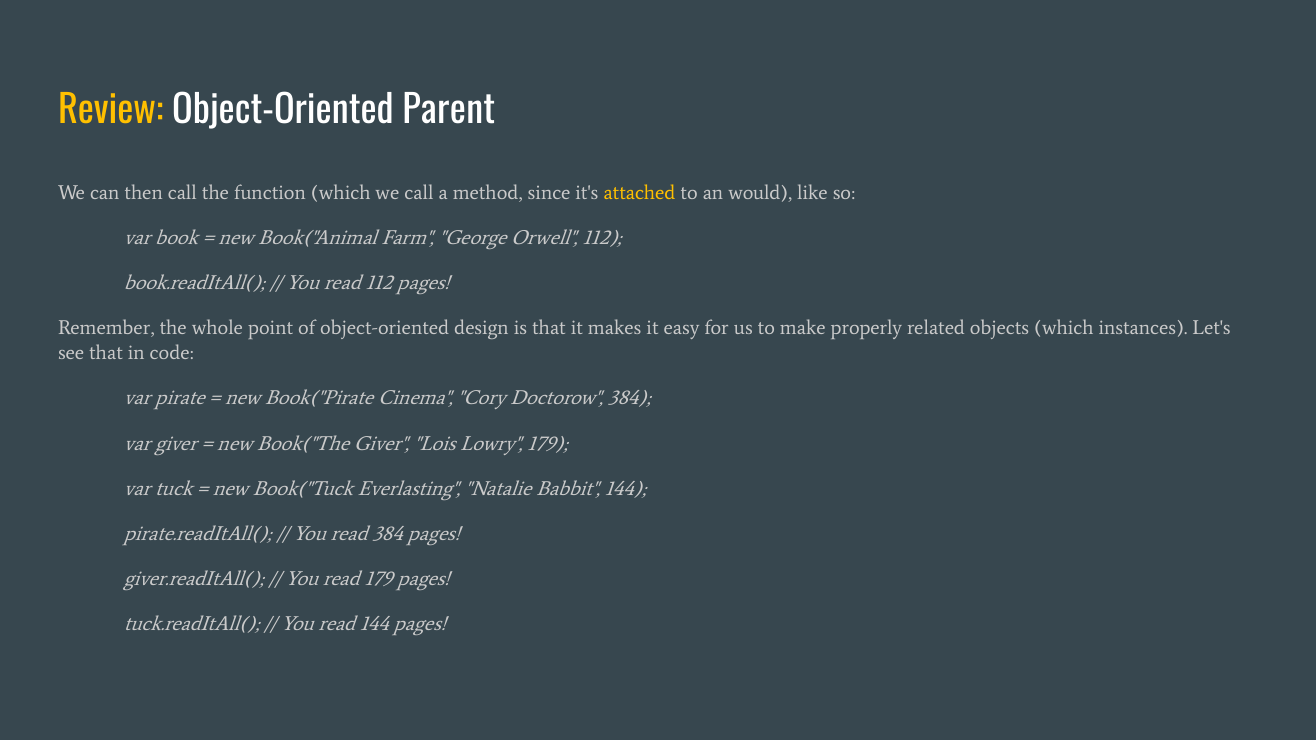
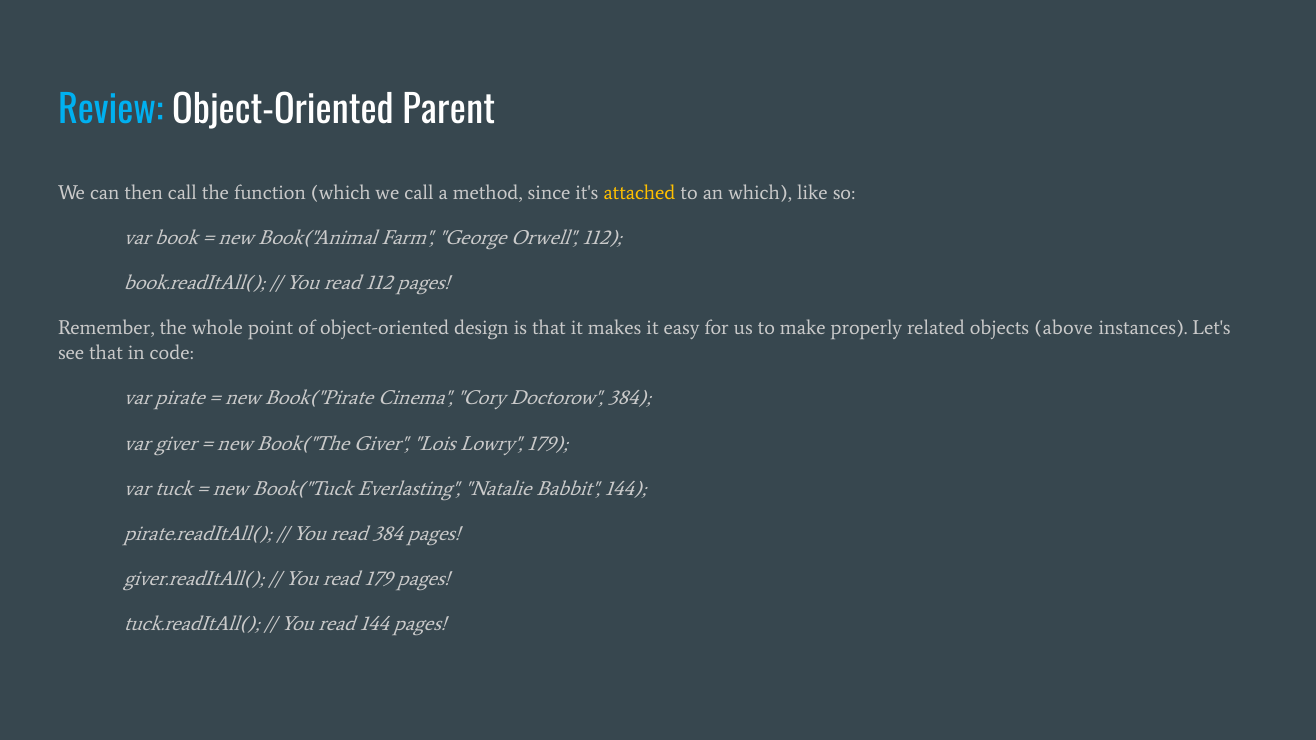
Review colour: yellow -> light blue (111, 110)
an would: would -> which (760, 193)
objects which: which -> above (1064, 328)
